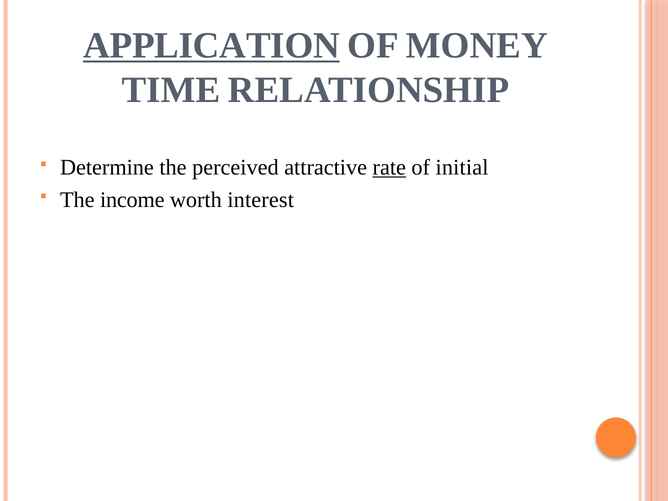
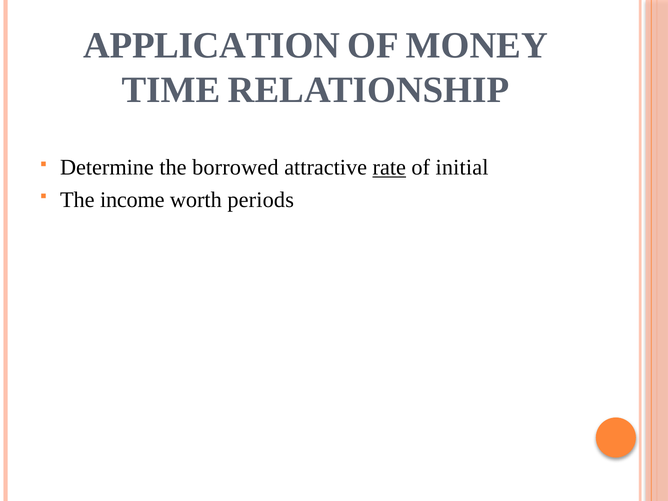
APPLICATION underline: present -> none (212, 46)
perceived: perceived -> borrowed (235, 167)
interest: interest -> periods (261, 200)
